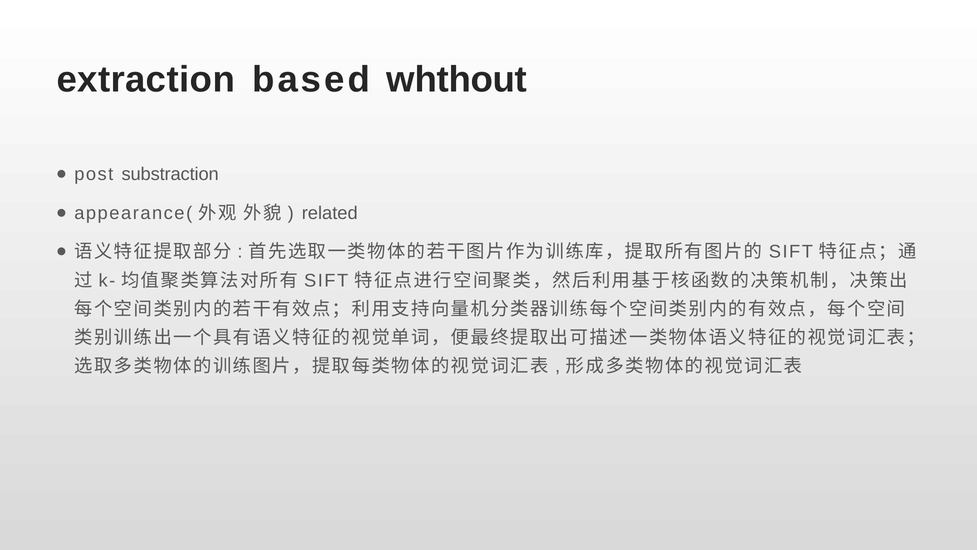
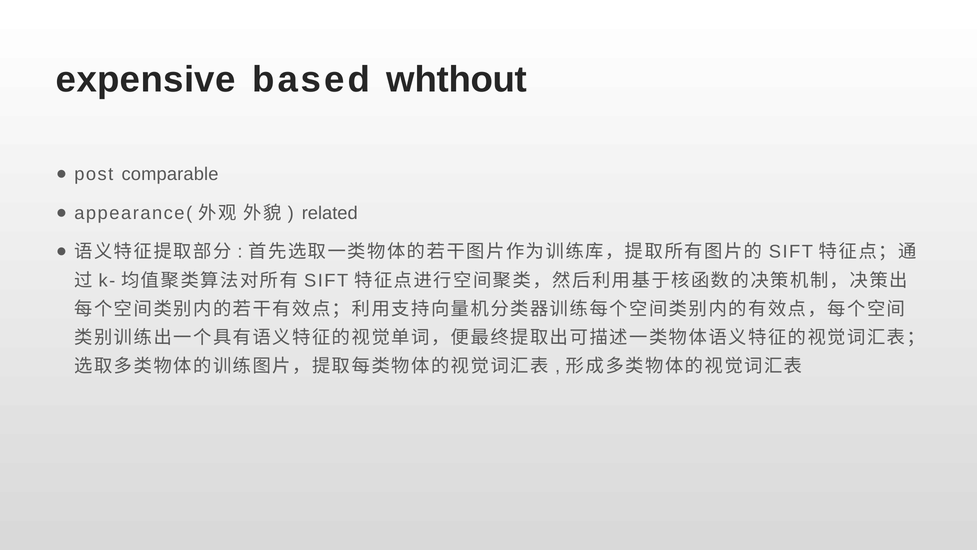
extraction: extraction -> expensive (146, 80)
substraction: substraction -> comparable (170, 174)
